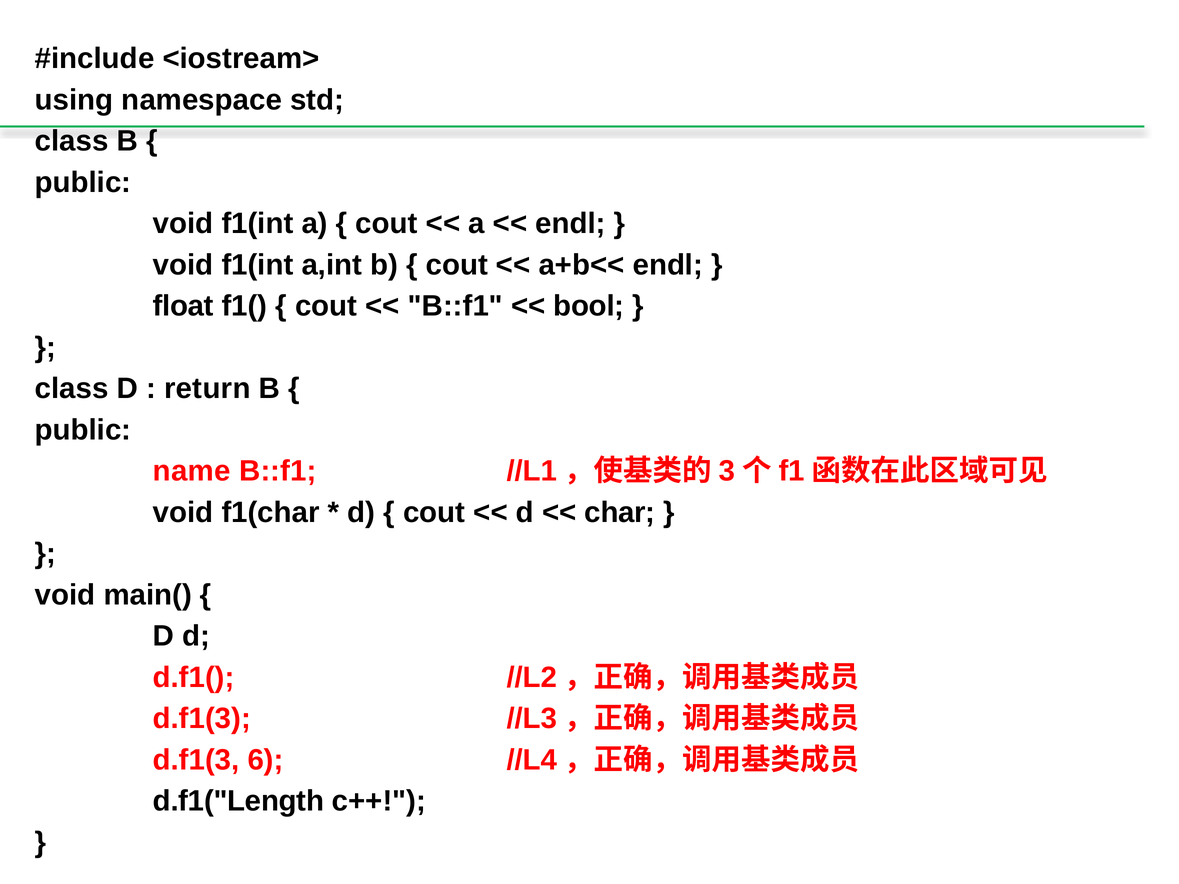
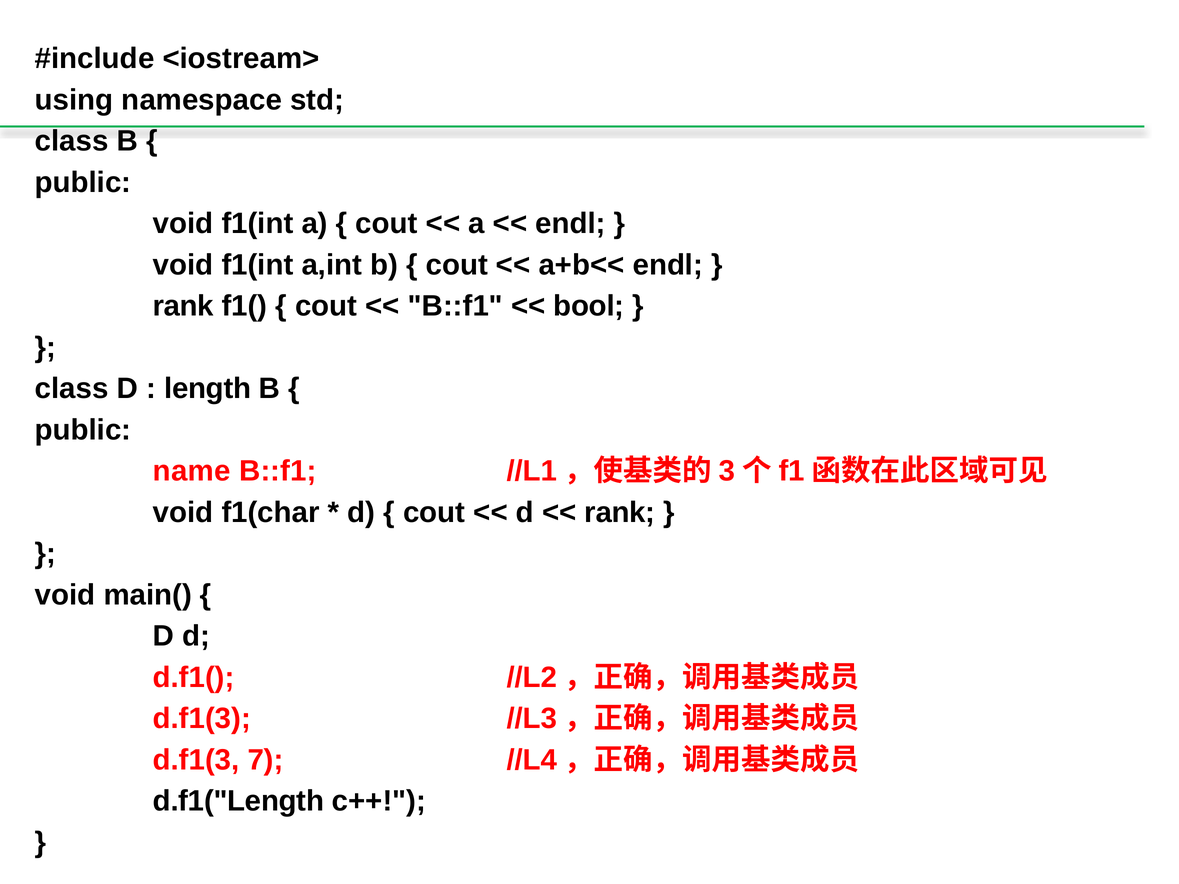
float: float -> rank (183, 306)
return: return -> length (208, 389)
char: char -> rank (620, 513)
6: 6 -> 7 (266, 760)
